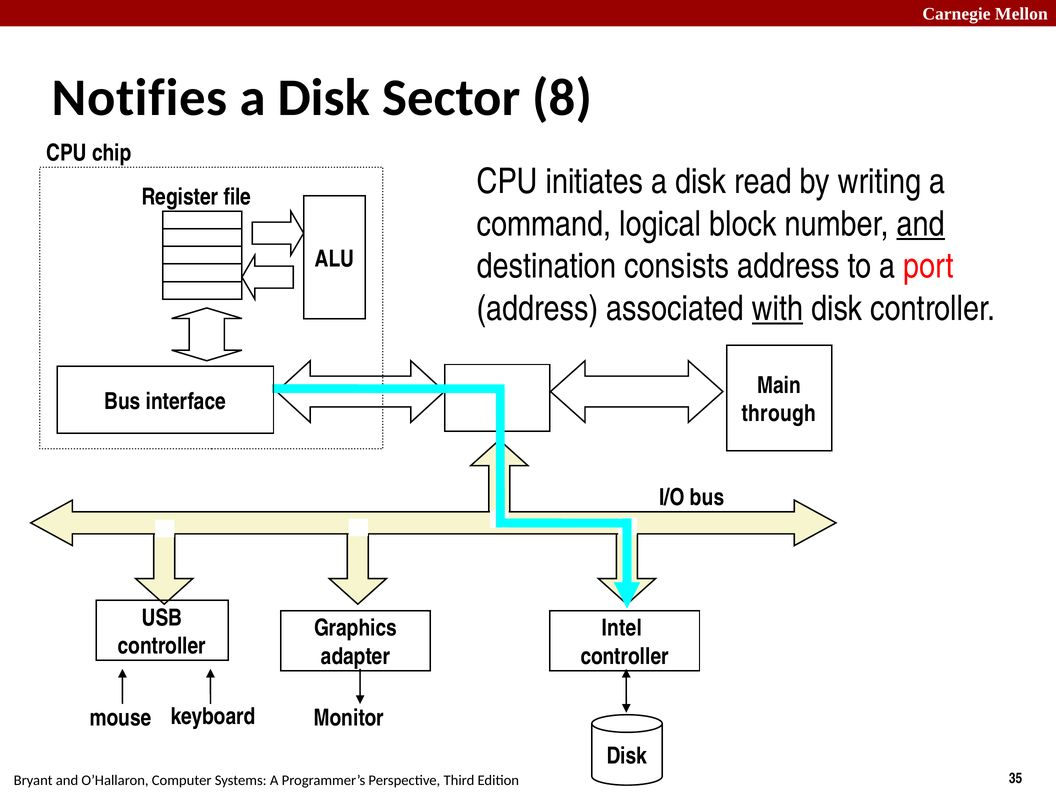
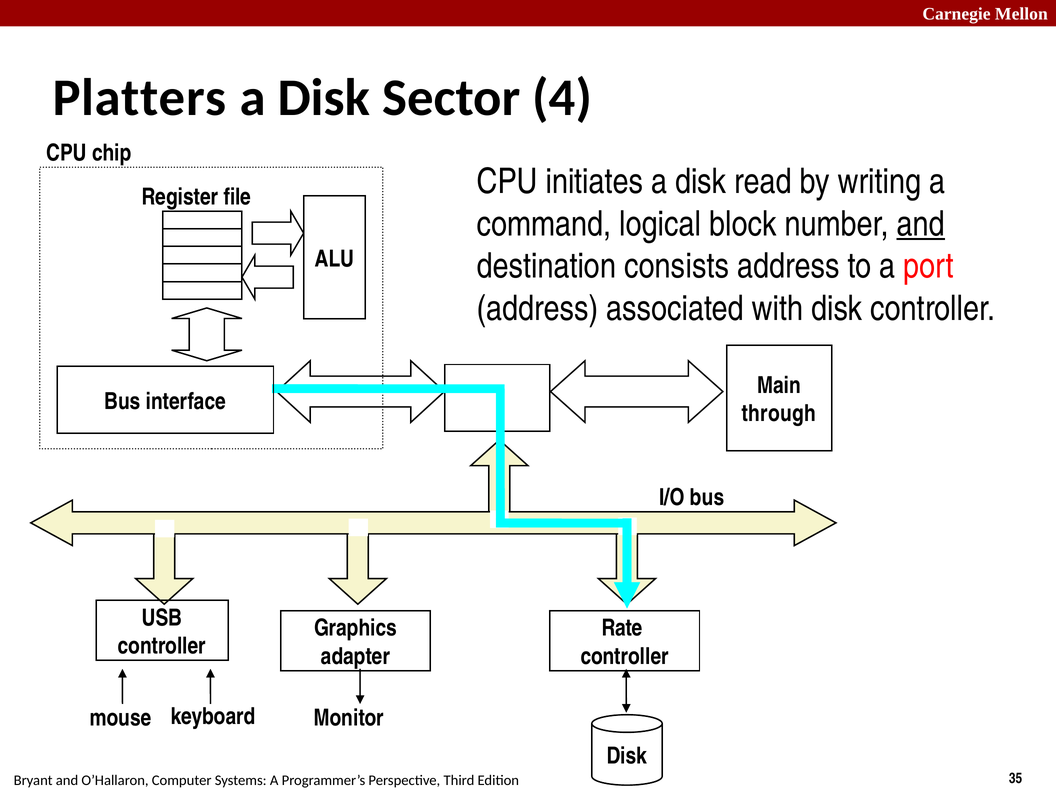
Notifies: Notifies -> Platters (140, 98)
8: 8 -> 4 (562, 98)
with underline: present -> none (777, 308)
Intel: Intel -> Rate (622, 628)
